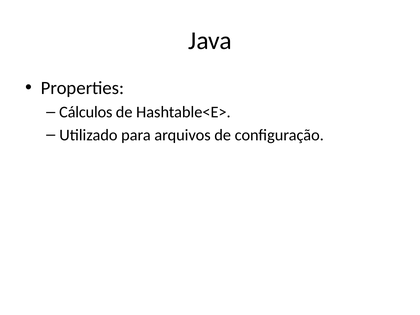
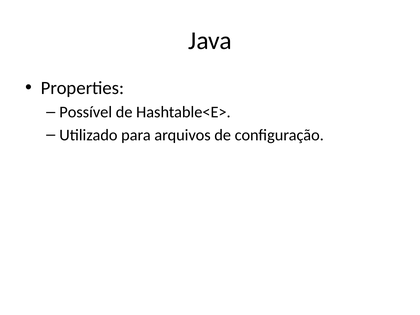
Cálculos: Cálculos -> Possível (86, 112)
